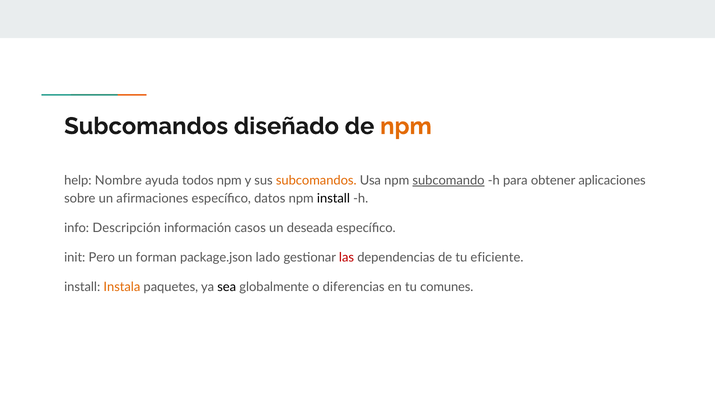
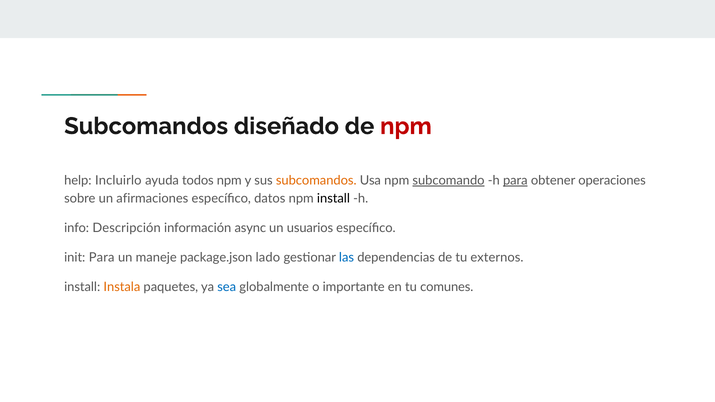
npm colour: orange -> red (406, 126)
Nombre: Nombre -> Incluirlo (118, 181)
para underline: none -> present (515, 181)
aplicaciones: aplicaciones -> operaciones (612, 181)
casos: casos -> async (250, 228)
deseada: deseada -> usuarios (310, 228)
init Pero: Pero -> Para (102, 258)
forman: forman -> maneje (156, 258)
las colour: red -> blue (346, 258)
eficiente: eficiente -> externos (497, 258)
sea colour: black -> blue (227, 287)
diferencias: diferencias -> importante (354, 287)
